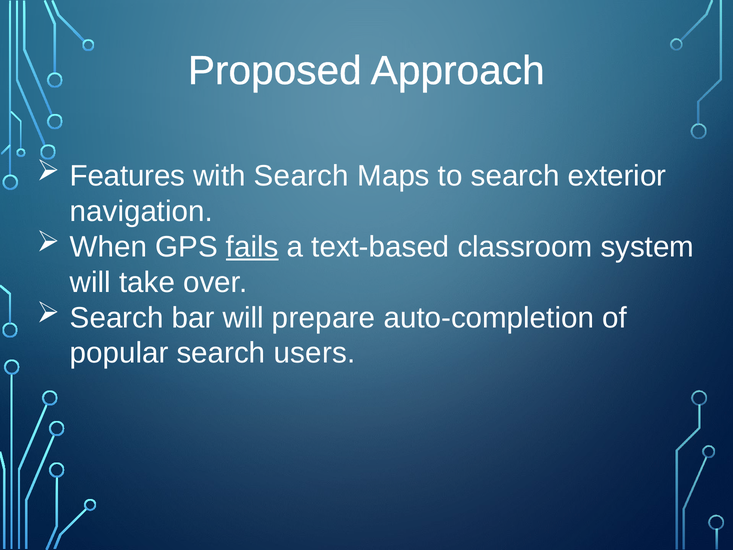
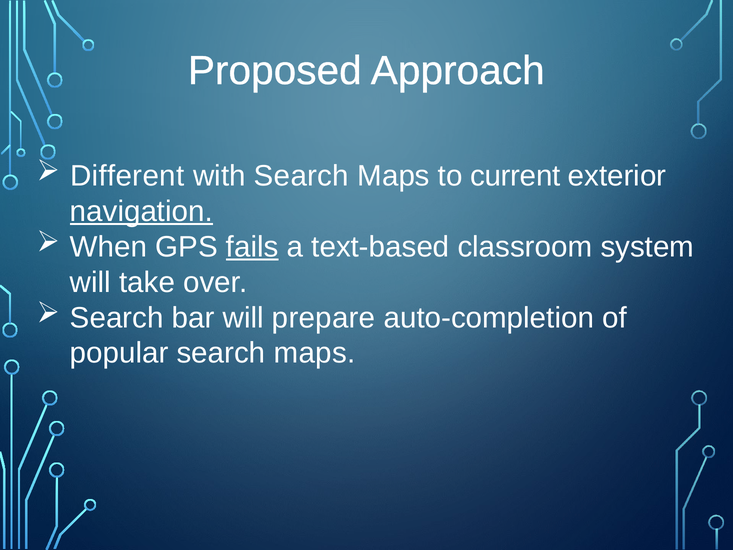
Features: Features -> Different (127, 176)
to search: search -> current (515, 176)
navigation underline: none -> present (141, 211)
popular search users: users -> maps (314, 353)
